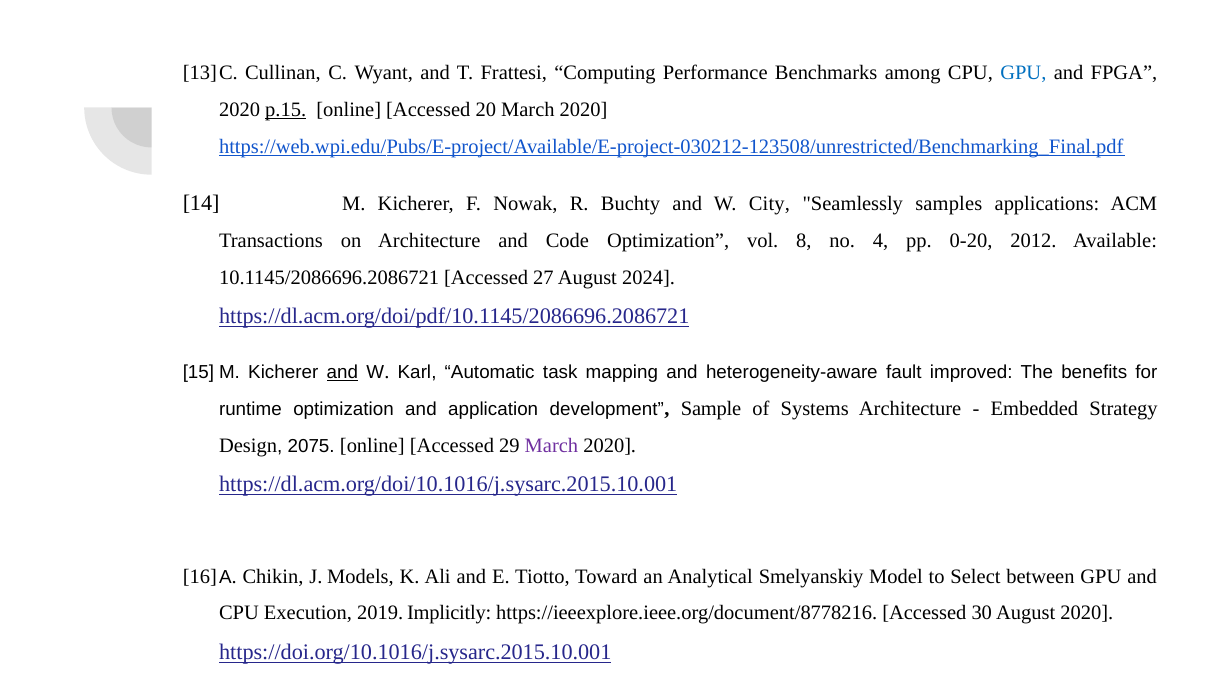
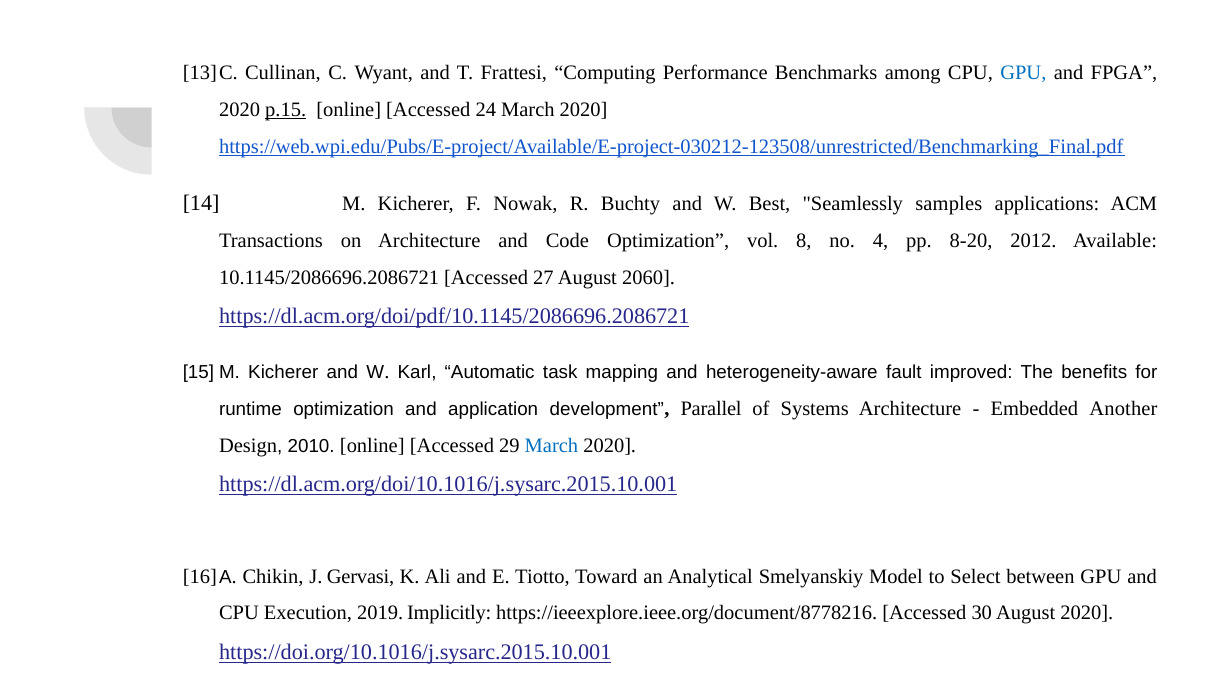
20: 20 -> 24 (486, 110)
City: City -> Best (770, 204)
0-20: 0-20 -> 8-20 (971, 241)
2024: 2024 -> 2060 (649, 278)
and underline: present -> none (342, 372)
Sample: Sample -> Parallel (711, 409)
Strategy: Strategy -> Another (1123, 409)
2075: 2075 -> 2010 (311, 446)
March colour: purple -> blue (551, 446)
Models: Models -> Gervasi (361, 577)
